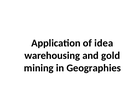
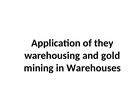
idea: idea -> they (104, 43)
Geographies: Geographies -> Warehouses (94, 68)
